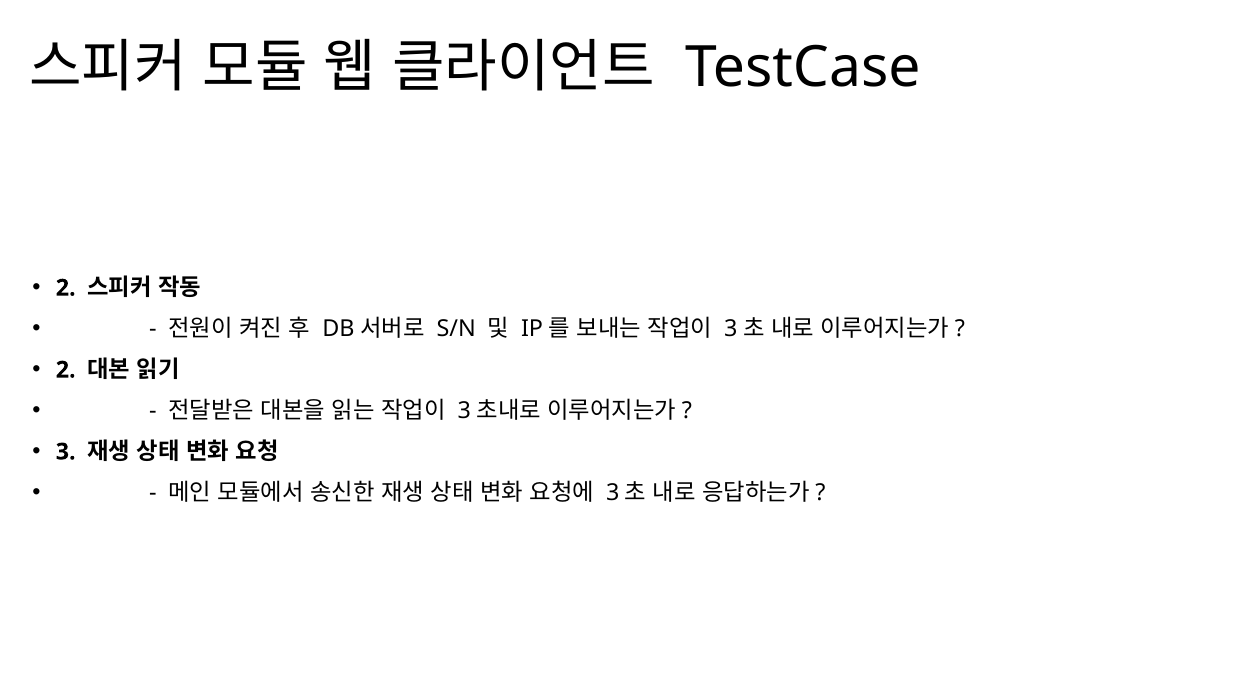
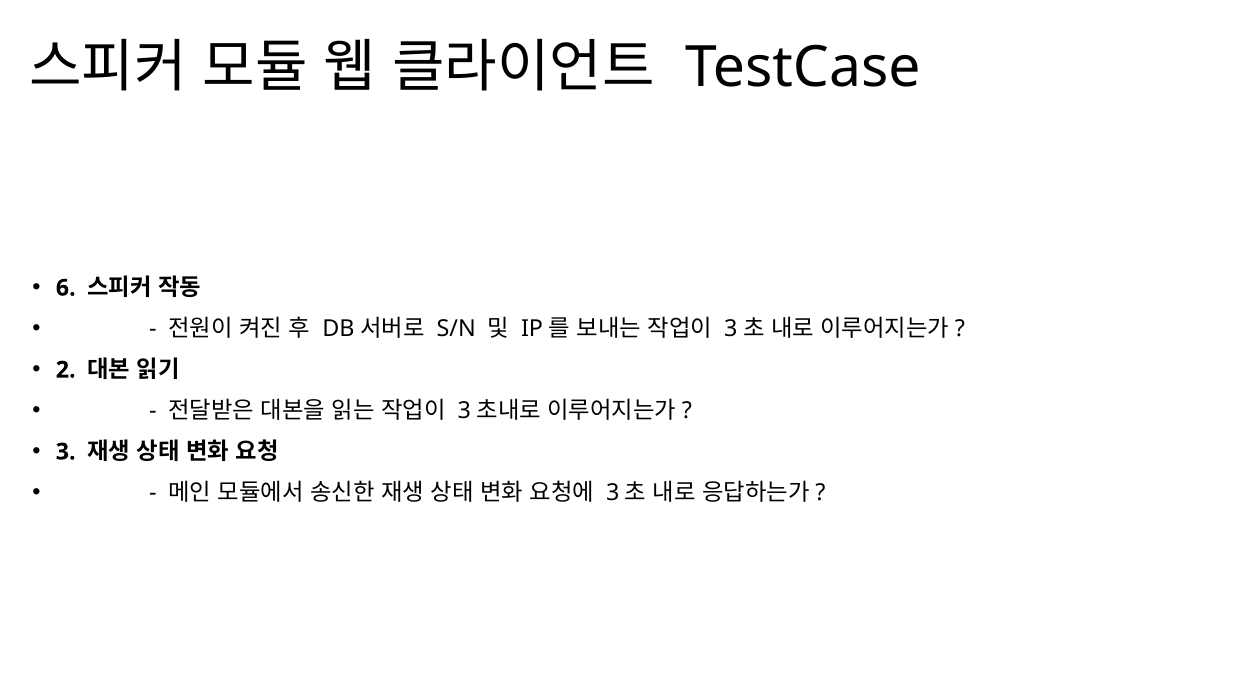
2: 2 -> 6 (66, 288)
